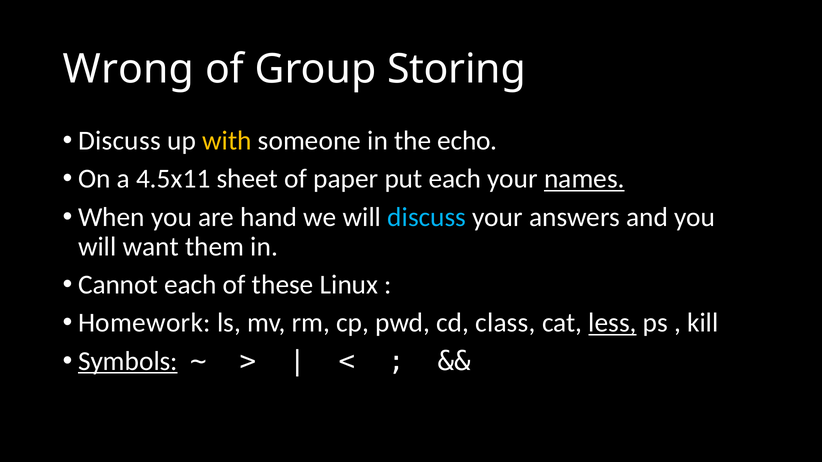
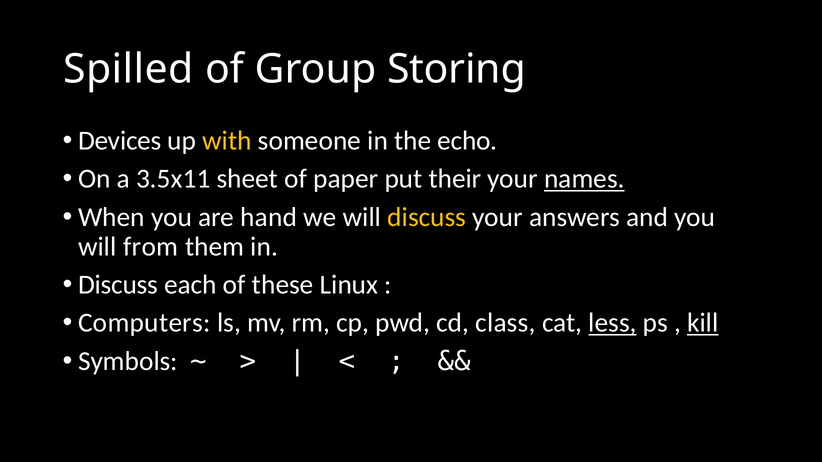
Wrong: Wrong -> Spilled (128, 69)
Discuss: Discuss -> Devices (120, 141)
4.5x11: 4.5x11 -> 3.5x11 (173, 179)
put each: each -> their (455, 179)
discuss colour: light blue -> yellow (427, 217)
want: want -> from (151, 247)
Cannot: Cannot -> Discuss (118, 285)
Homework: Homework -> Computers (144, 323)
kill underline: none -> present (703, 323)
Symbols underline: present -> none (128, 361)
